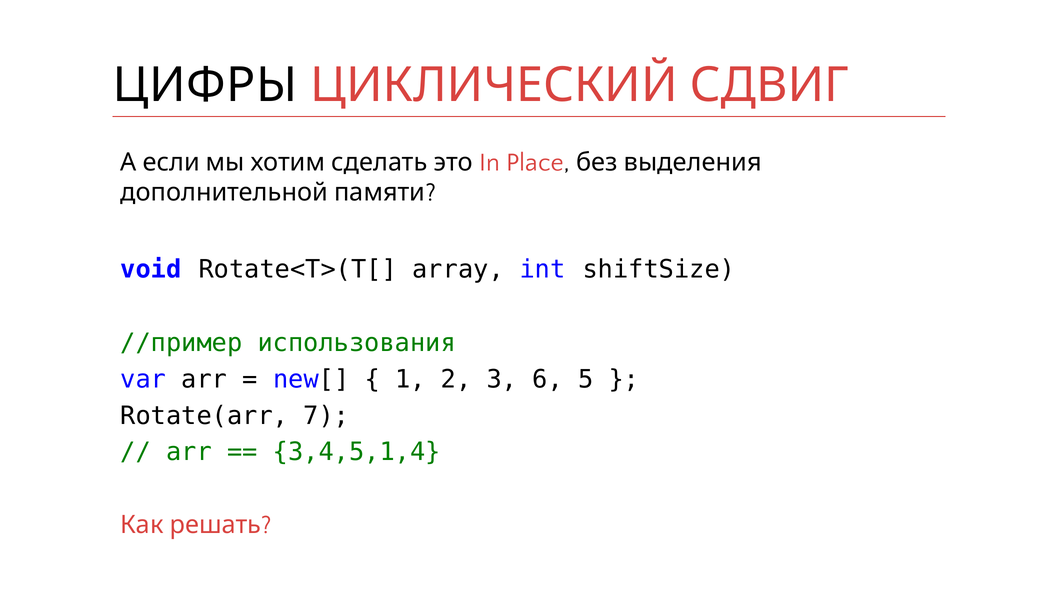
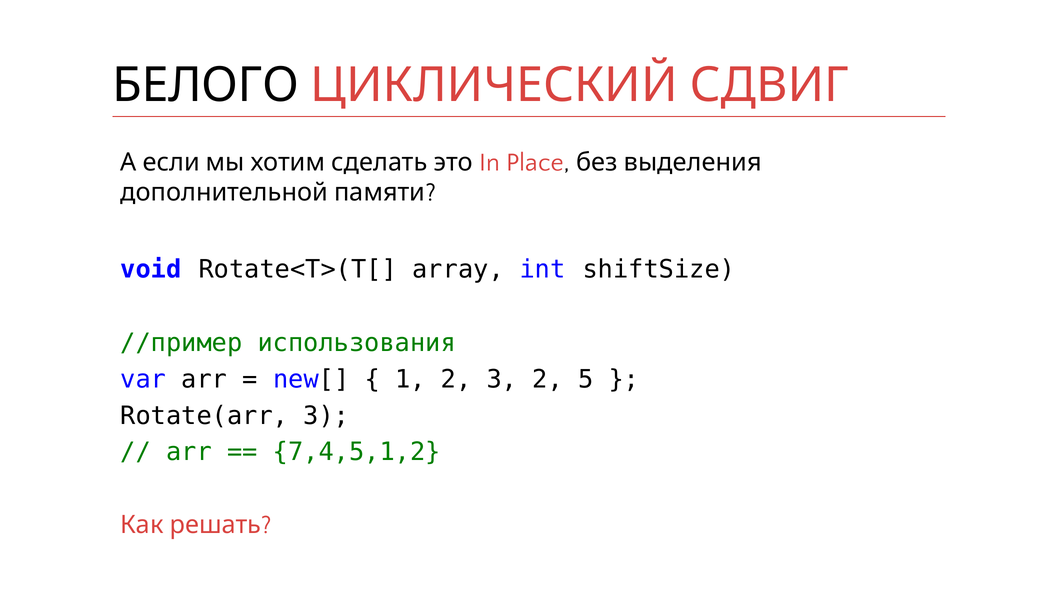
ЦИФРЫ: ЦИФРЫ -> БЕЛОГО (206, 85)
3 6: 6 -> 2 (548, 379)
Rotate(arr 7: 7 -> 3 (326, 416)
3,4,5,1,4: 3,4,5,1,4 -> 7,4,5,1,2 (357, 452)
